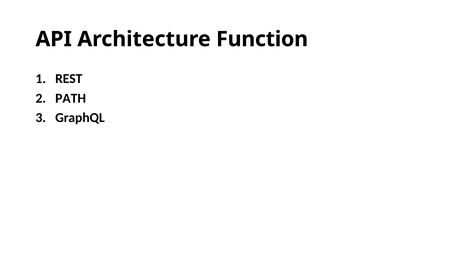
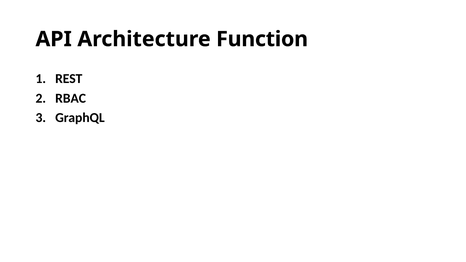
PATH: PATH -> RBAC (71, 98)
